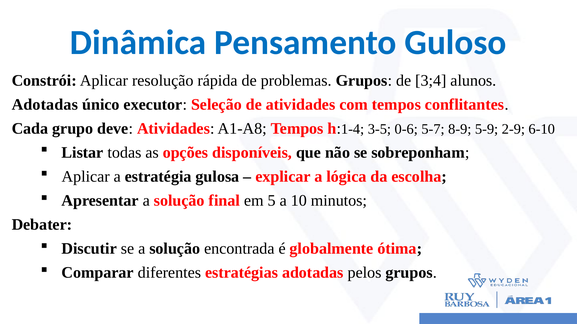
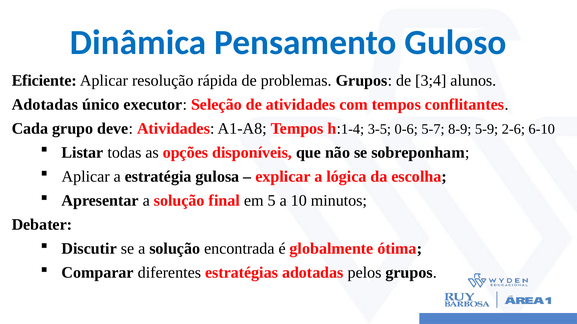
Constrói: Constrói -> Eficiente (44, 81)
2-9: 2-9 -> 2-6 (513, 129)
